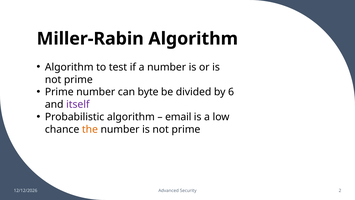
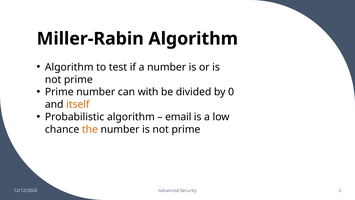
byte: byte -> with (148, 92)
6: 6 -> 0 (231, 92)
itself colour: purple -> orange (78, 104)
